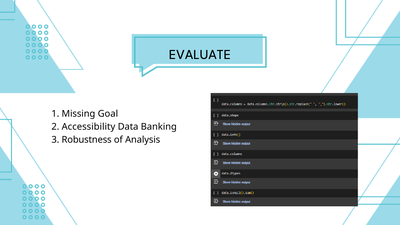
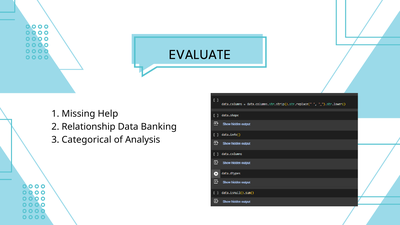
Goal: Goal -> Help (108, 114)
Accessibility: Accessibility -> Relationship (89, 127)
Robustness: Robustness -> Categorical (87, 140)
